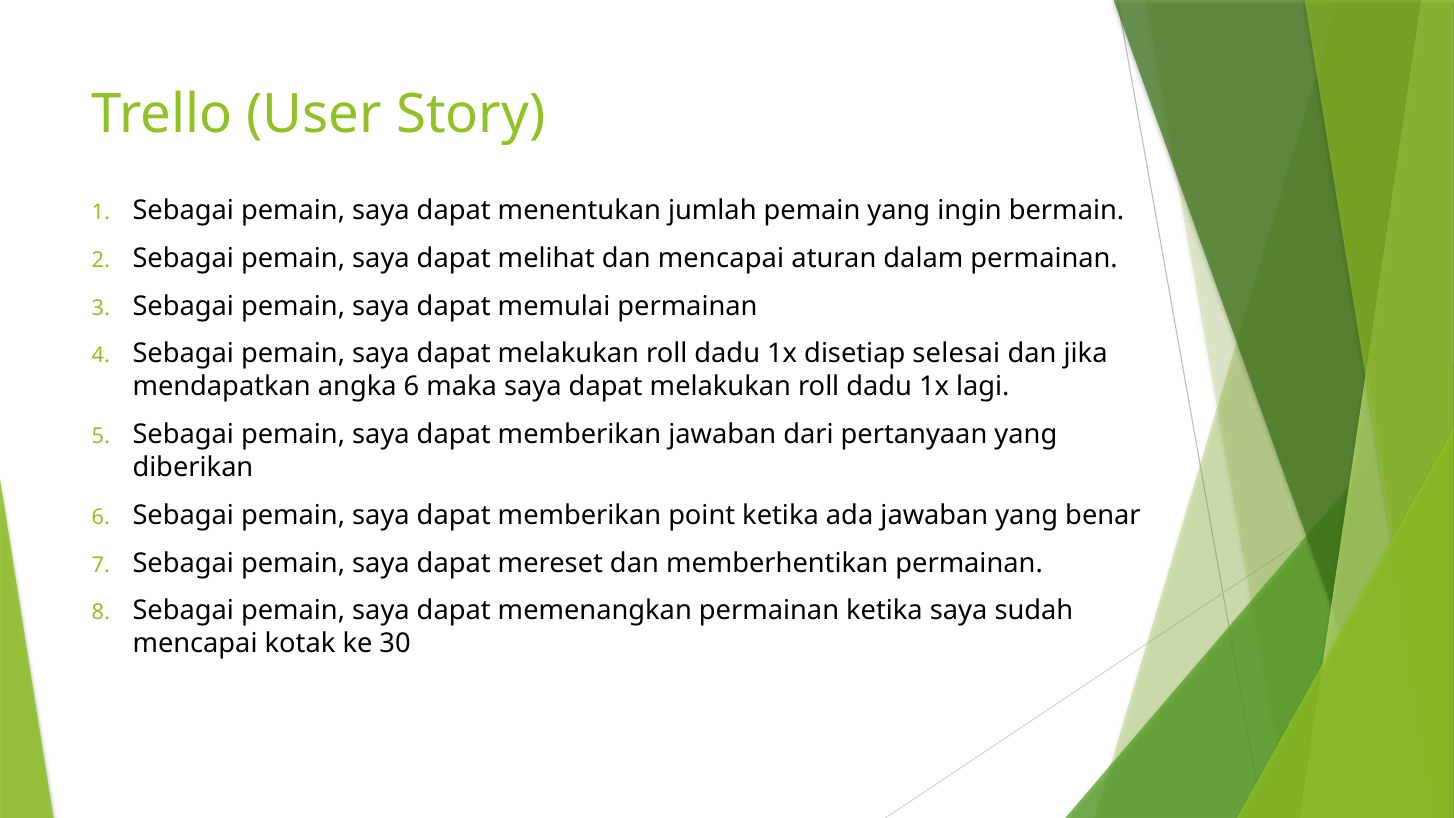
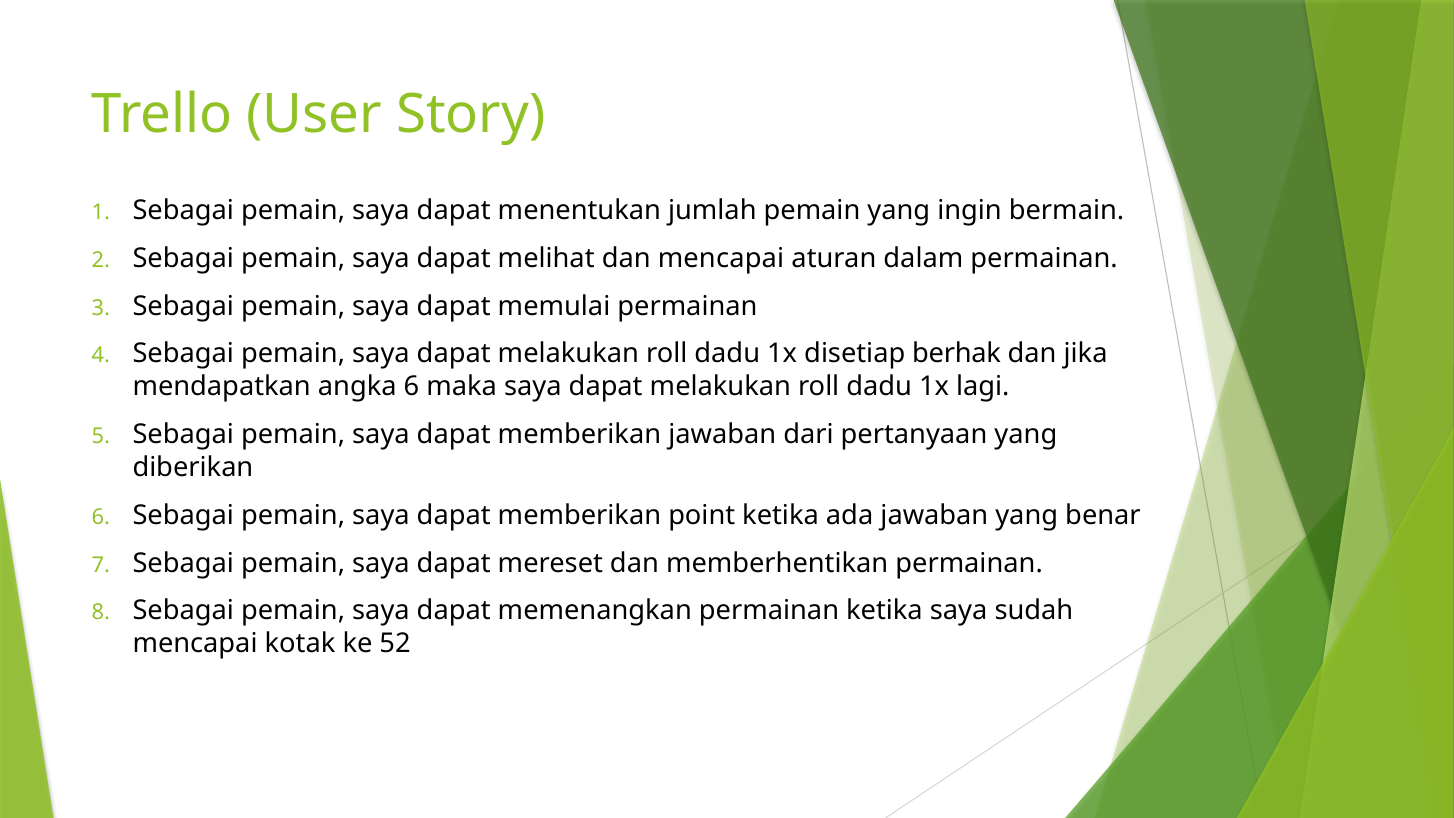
selesai: selesai -> berhak (957, 354)
30: 30 -> 52 (395, 644)
